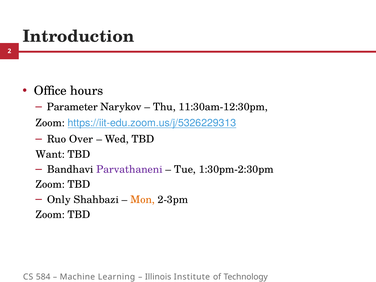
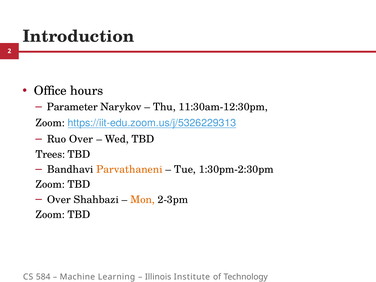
Want: Want -> Trees (50, 154)
Parvathaneni colour: purple -> orange (130, 169)
Only: Only -> Over (59, 200)
